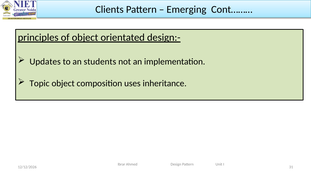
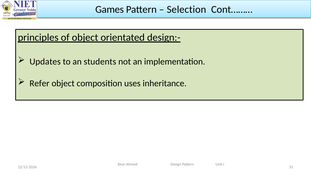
Clients: Clients -> Games (110, 9)
Emerging: Emerging -> Selection (186, 9)
Topic: Topic -> Refer (40, 83)
